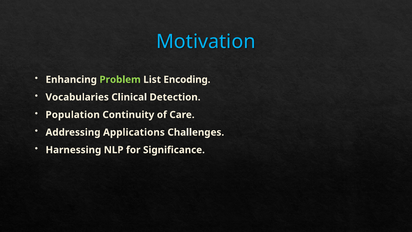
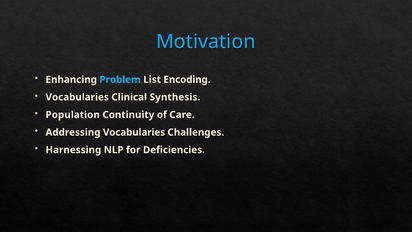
Problem colour: light green -> light blue (120, 80)
Detection: Detection -> Synthesis (175, 97)
Addressing Applications: Applications -> Vocabularies (134, 132)
Significance: Significance -> Deficiencies (174, 150)
